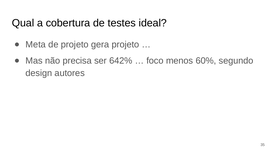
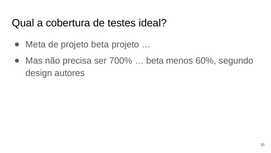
projeto gera: gera -> beta (100, 44)
642%: 642% -> 700% (121, 61)
foco: foco -> beta (155, 61)
